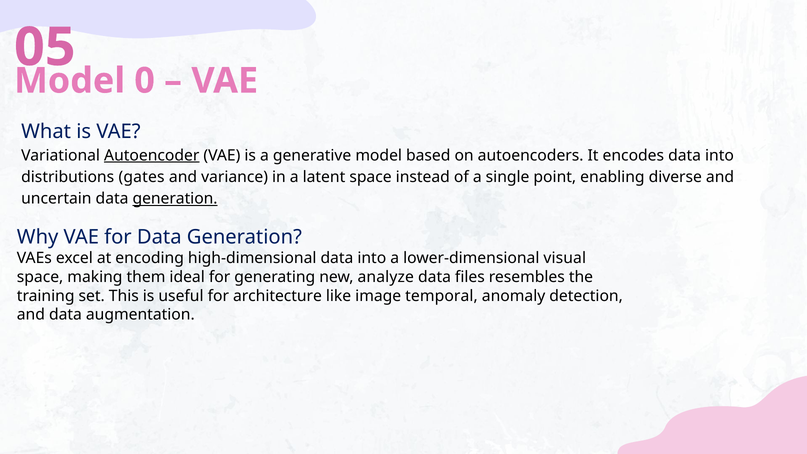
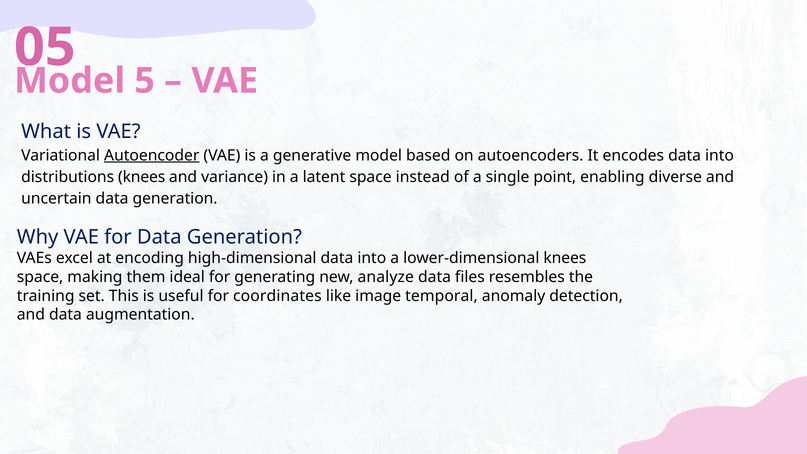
0: 0 -> 5 (145, 81)
distributions gates: gates -> knees (142, 177)
generation underline: present -> none (175, 199)
lower-dimensional visual: visual -> knees (565, 258)
architecture: architecture -> coordinates (277, 296)
